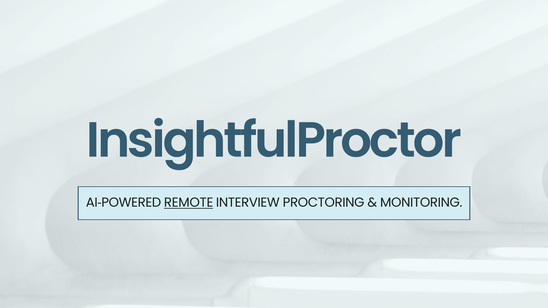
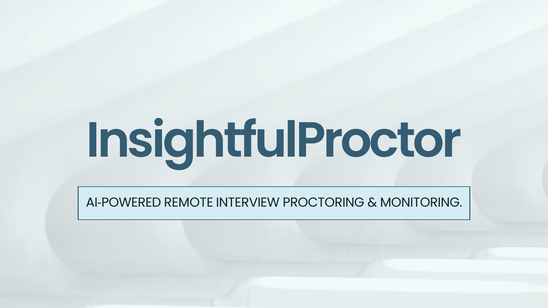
REMOTE underline: present -> none (189, 203)
